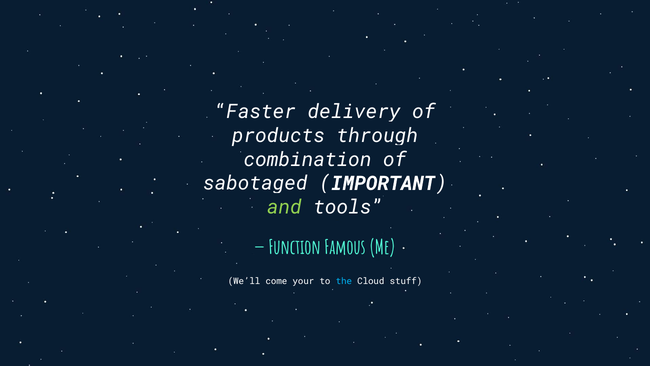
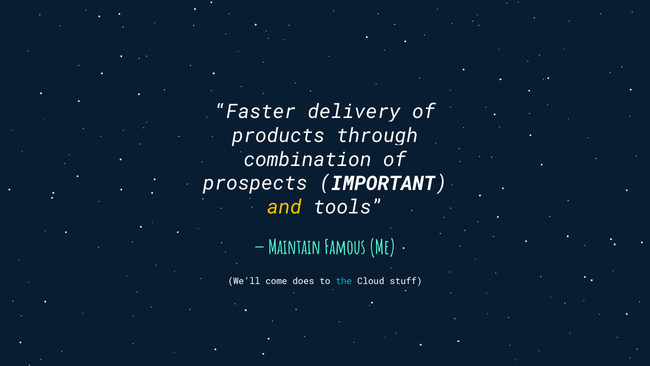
sabotaged: sabotaged -> prospects (255, 183)
and colour: light green -> yellow (284, 207)
Function: Function -> Maintain (295, 247)
your: your -> does (303, 281)
